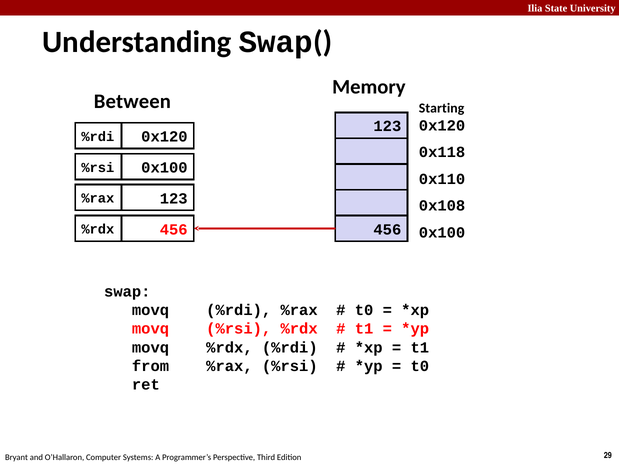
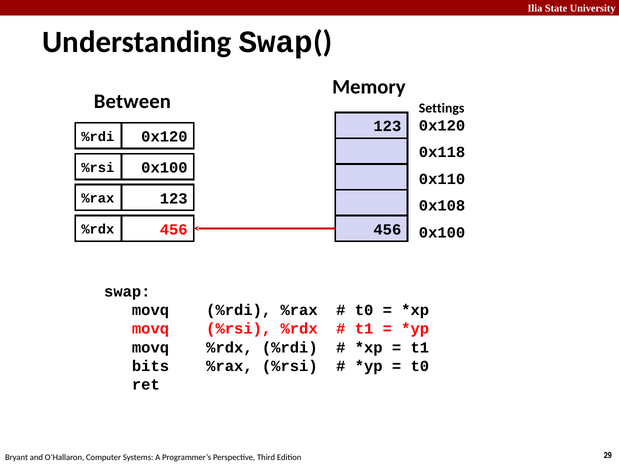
Starting: Starting -> Settings (442, 108)
from: from -> bits (151, 366)
